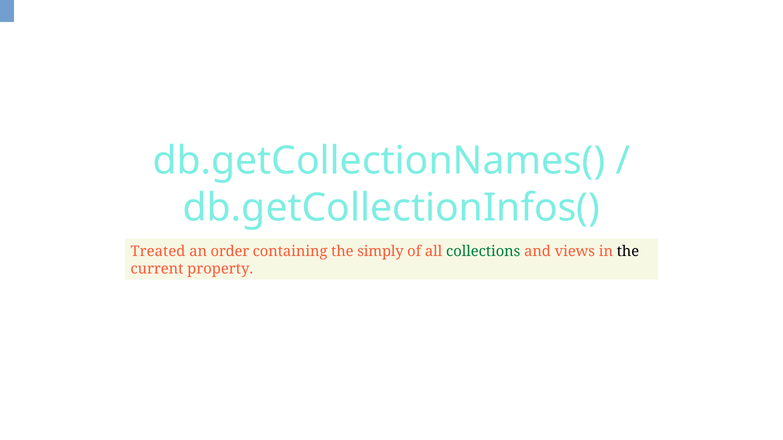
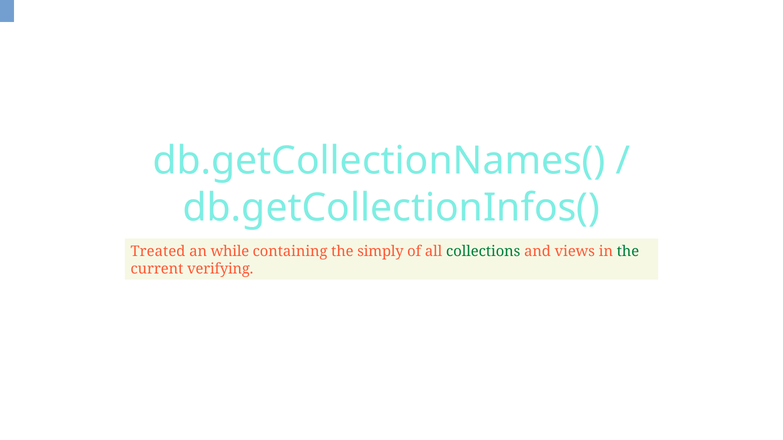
order: order -> while (230, 252)
the colour: black -> green (628, 252)
property: property -> verifying (220, 269)
